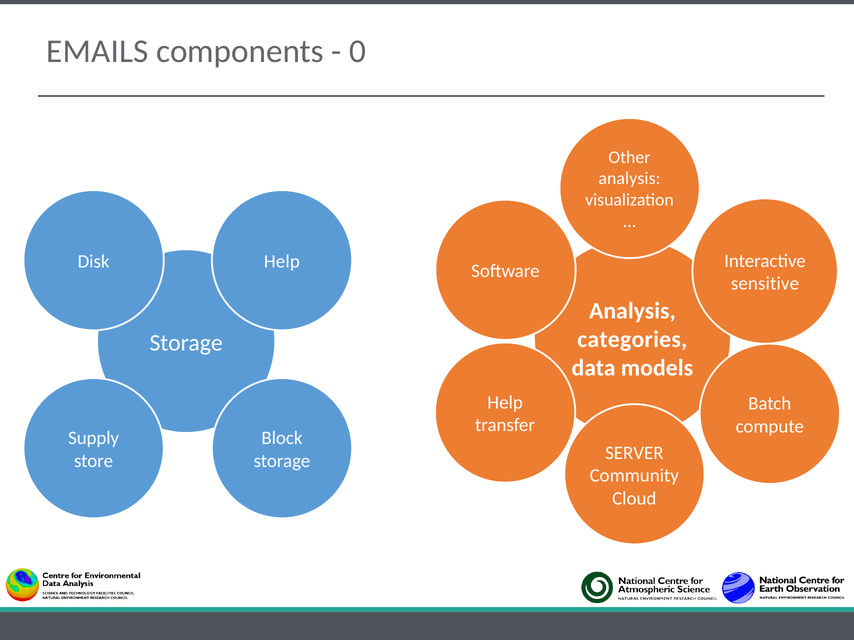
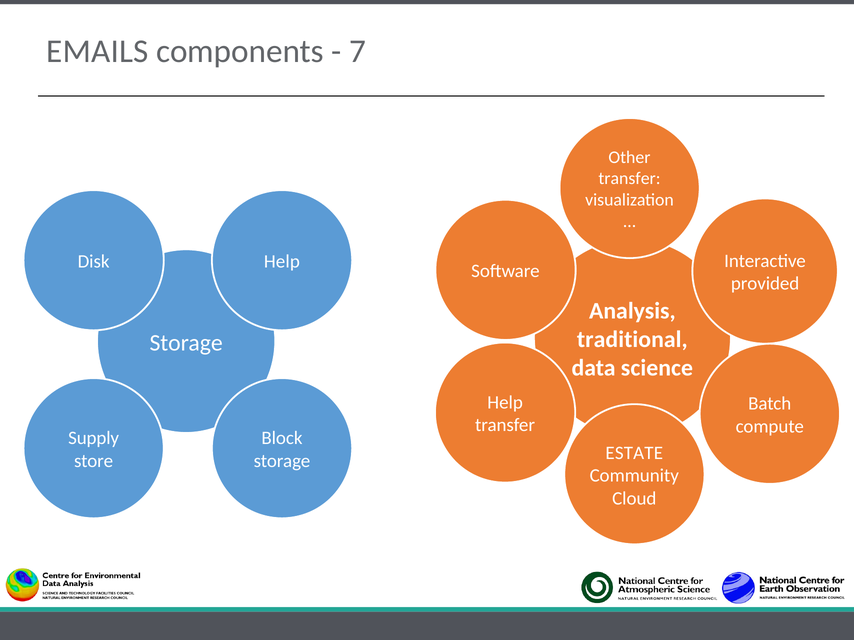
0: 0 -> 7 (358, 51)
analysis: analysis -> transfer (629, 179)
sensitive: sensitive -> provided (765, 284)
categories: categories -> traditional (632, 340)
models: models -> science (657, 368)
SERVER: SERVER -> ESTATE (634, 453)
